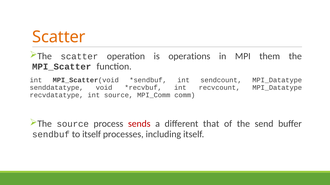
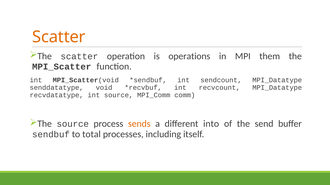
sends colour: red -> orange (139, 124)
that: that -> into (211, 124)
to itself: itself -> total (92, 135)
